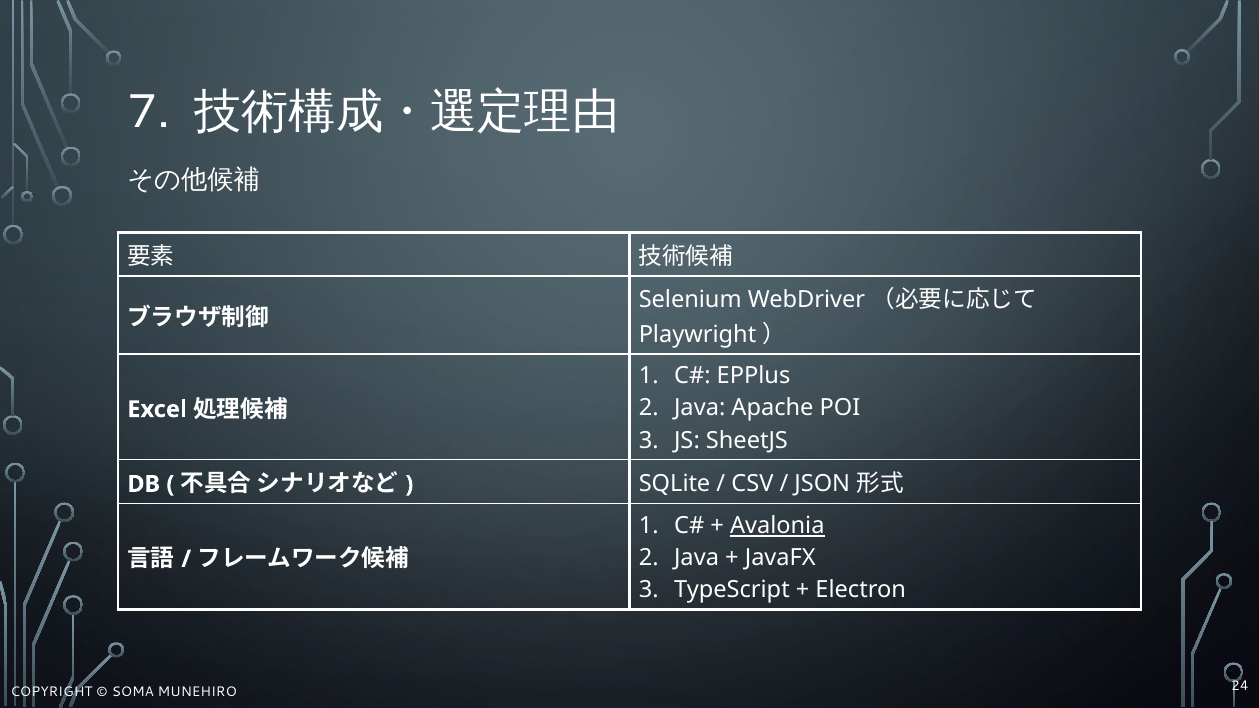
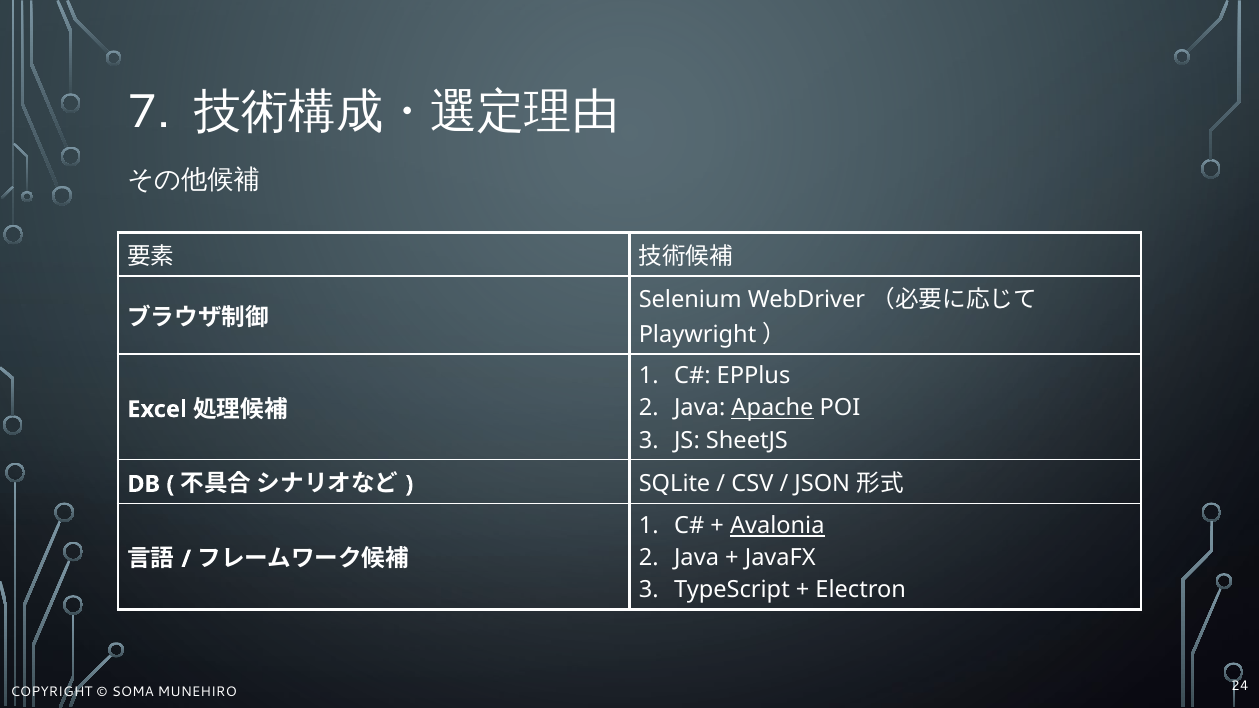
Apache underline: none -> present (772, 408)
